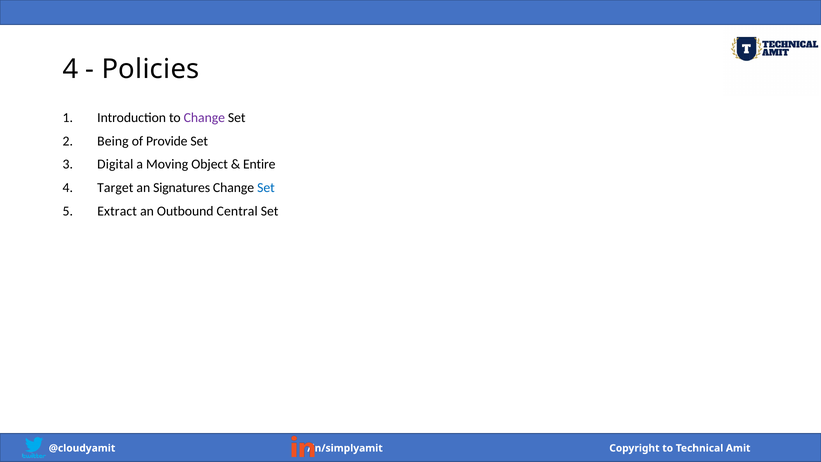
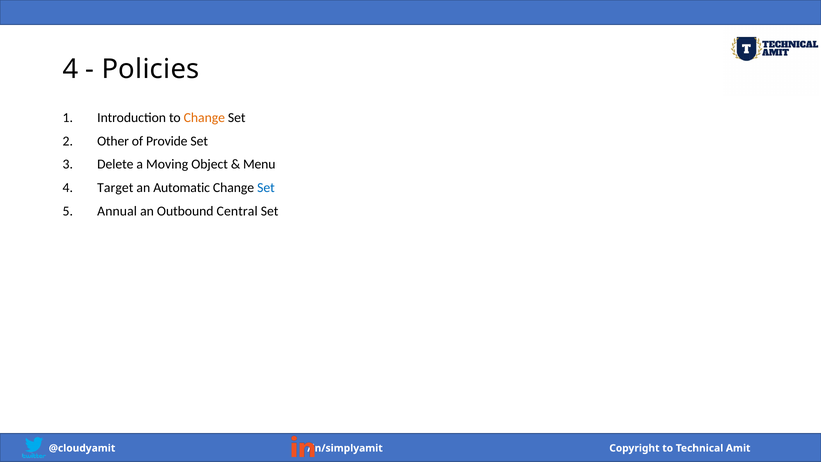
Change colour: purple -> orange (204, 118)
Being: Being -> Other (113, 141)
Digital: Digital -> Delete (115, 164)
Entire: Entire -> Menu (259, 164)
Signatures: Signatures -> Automatic (182, 188)
Extract: Extract -> Annual (117, 211)
